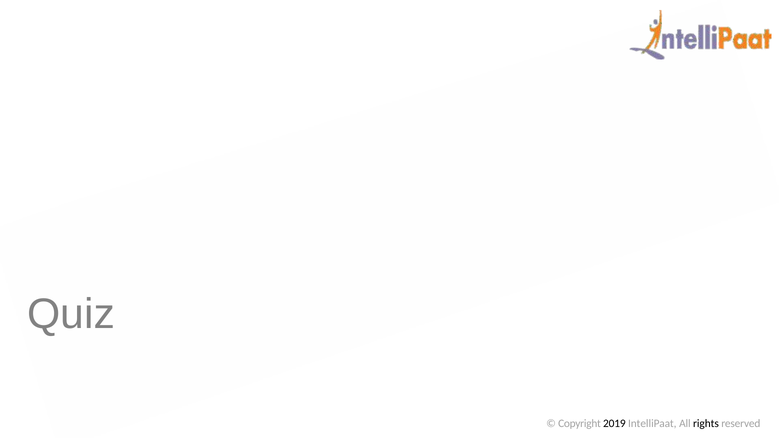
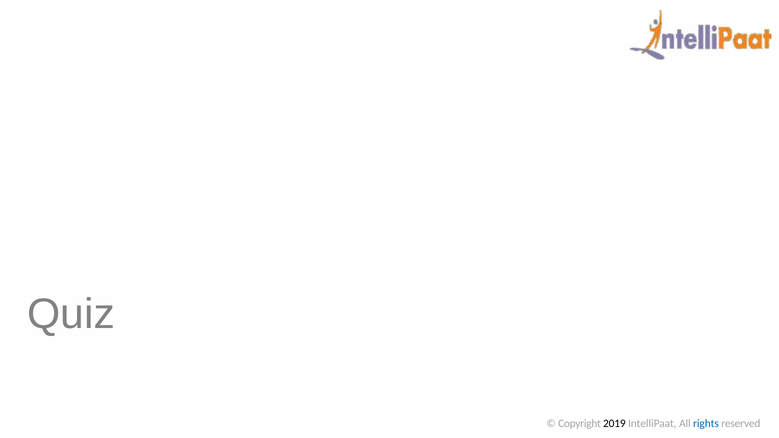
rights colour: black -> blue (706, 424)
